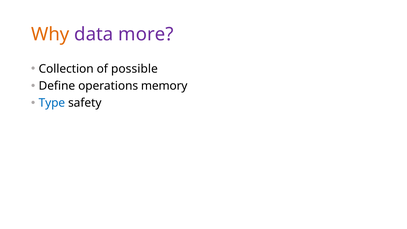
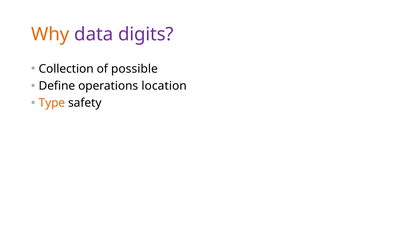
more: more -> digits (146, 34)
memory: memory -> location (164, 86)
Type colour: blue -> orange (52, 103)
